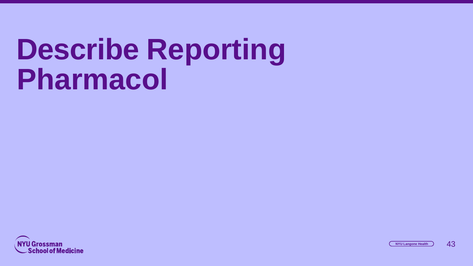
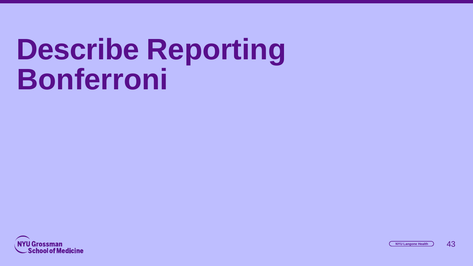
Pharmacol: Pharmacol -> Bonferroni (92, 80)
